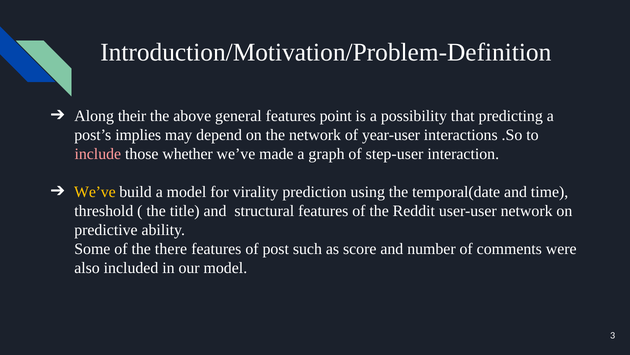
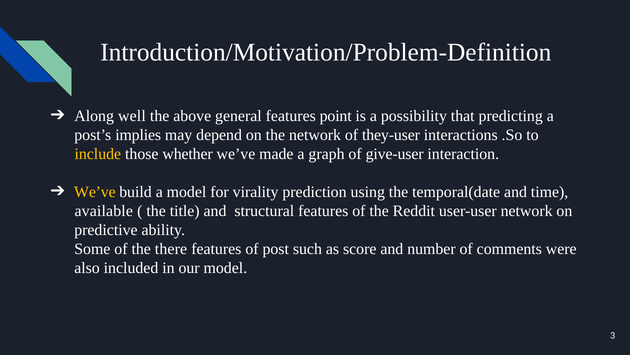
their: their -> well (132, 116)
year-user: year-user -> they-user (391, 135)
include colour: pink -> yellow (98, 154)
step-user: step-user -> give-user (395, 154)
threshold: threshold -> available (104, 211)
